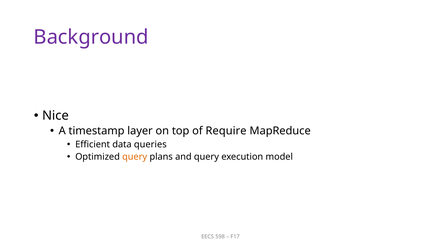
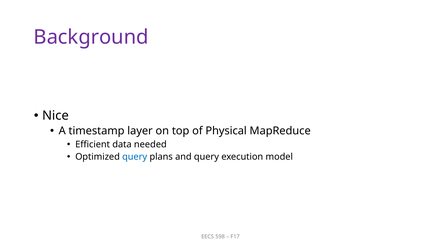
Require: Require -> Physical (226, 131)
queries: queries -> needed (150, 144)
query colour: orange -> blue (135, 157)
